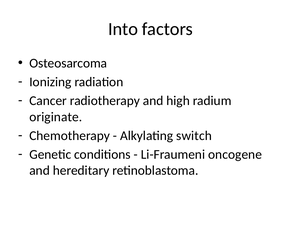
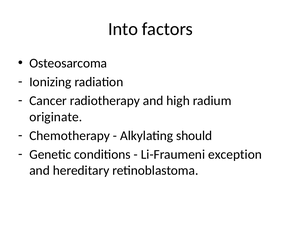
switch: switch -> should (194, 135)
oncogene: oncogene -> exception (235, 154)
